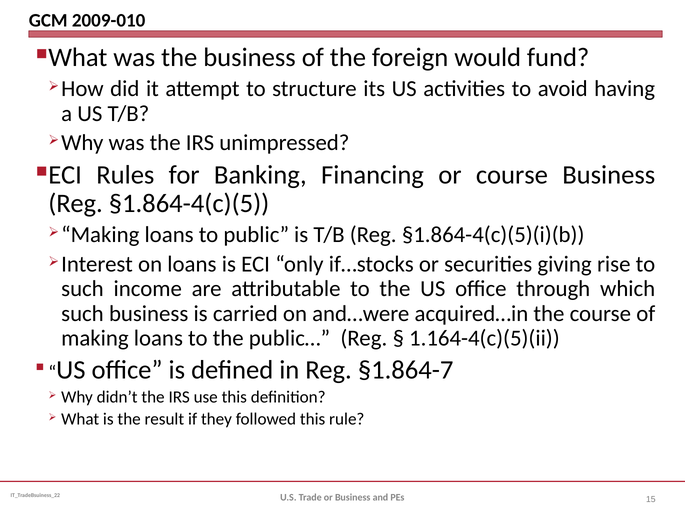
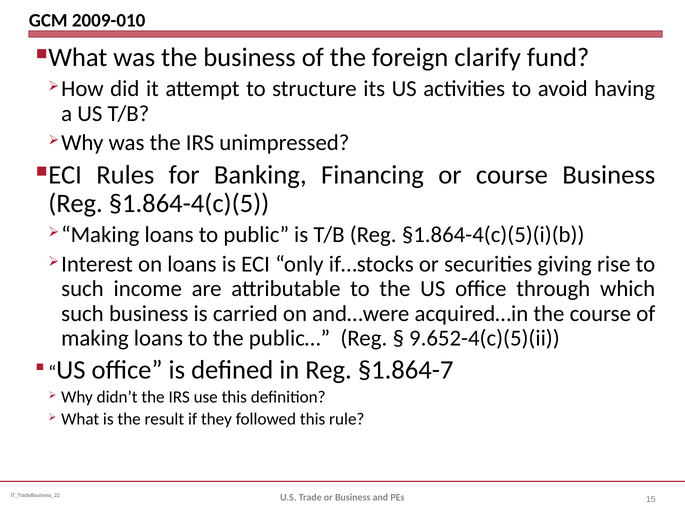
would: would -> clarify (488, 58)
1.164-4(c)(5)(ii: 1.164-4(c)(5)(ii -> 9.652-4(c)(5)(ii (484, 338)
